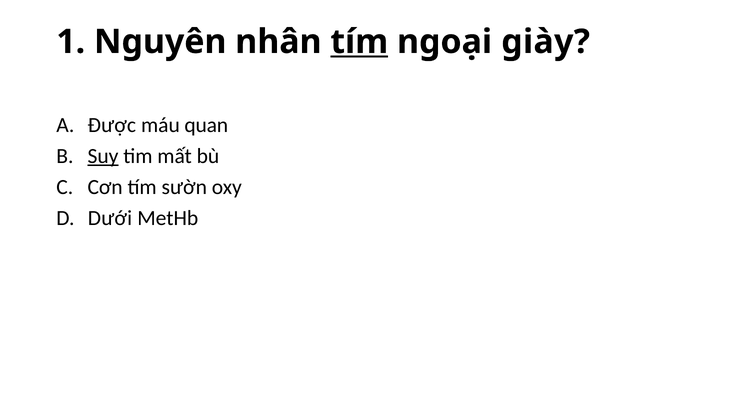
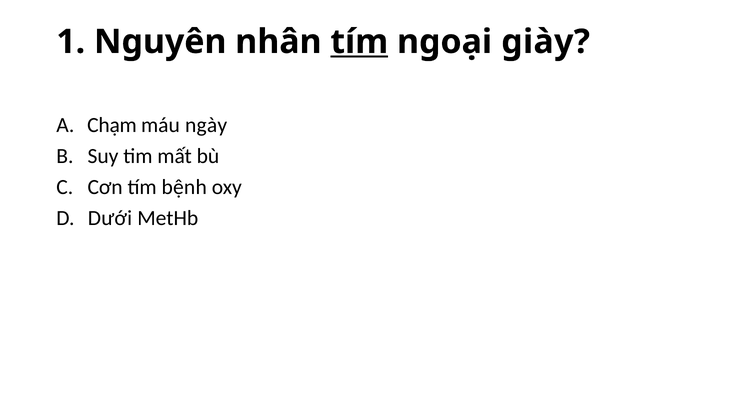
Được: Được -> Chạm (112, 125)
quan: quan -> ngày (206, 125)
Suy underline: present -> none (103, 156)
sườn: sườn -> bệnh (184, 187)
